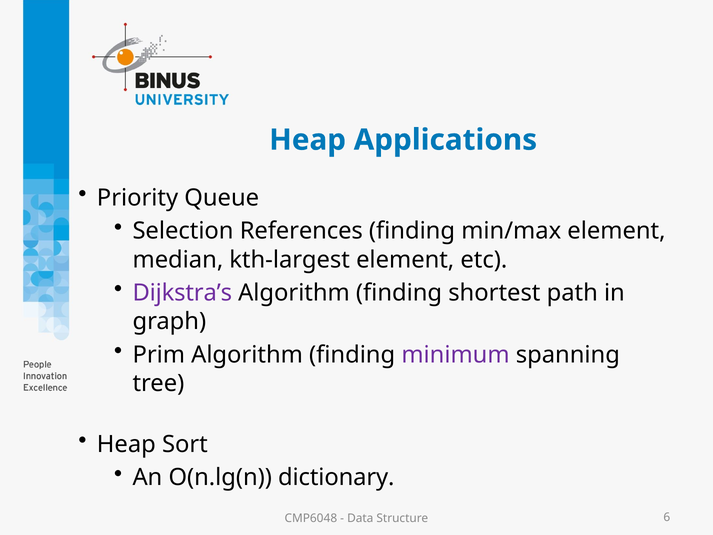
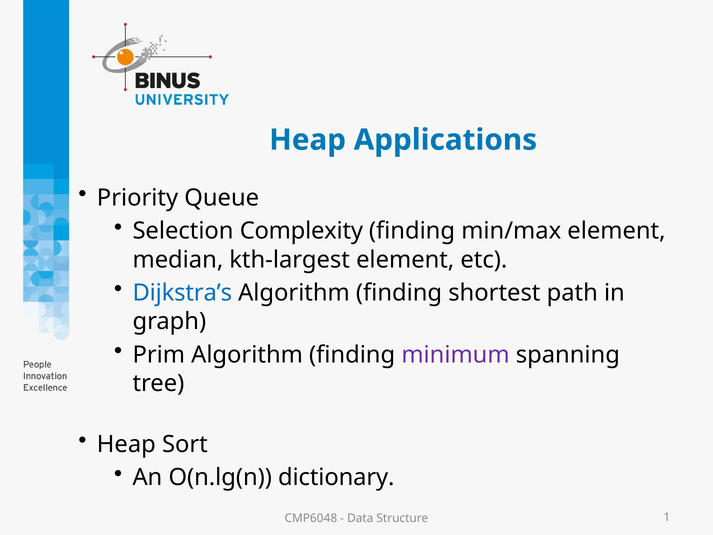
References: References -> Complexity (301, 231)
Dijkstra’s colour: purple -> blue (182, 293)
6: 6 -> 1 (667, 517)
